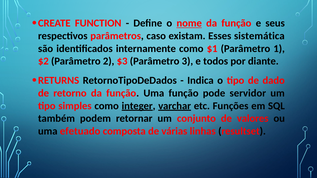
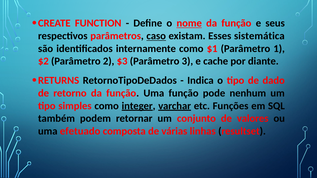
caso underline: none -> present (156, 36)
todos: todos -> cache (216, 61)
servidor: servidor -> nenhum (248, 93)
